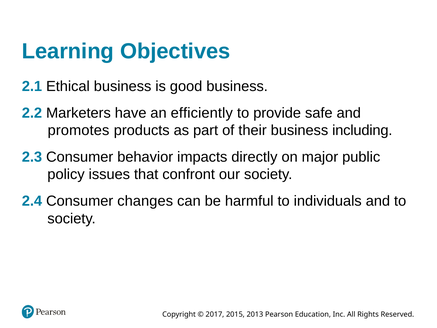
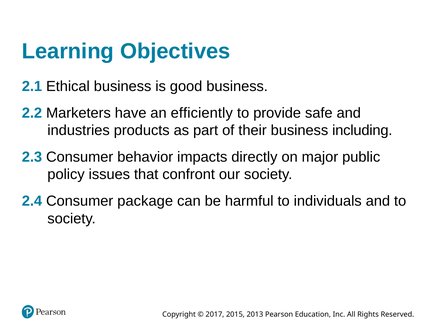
promotes: promotes -> industries (79, 130)
changes: changes -> package (145, 201)
